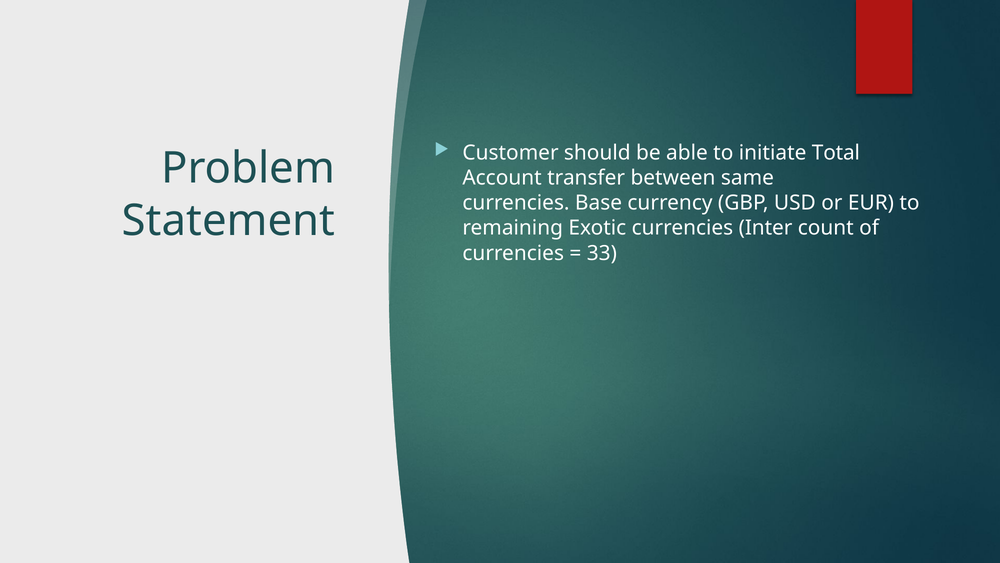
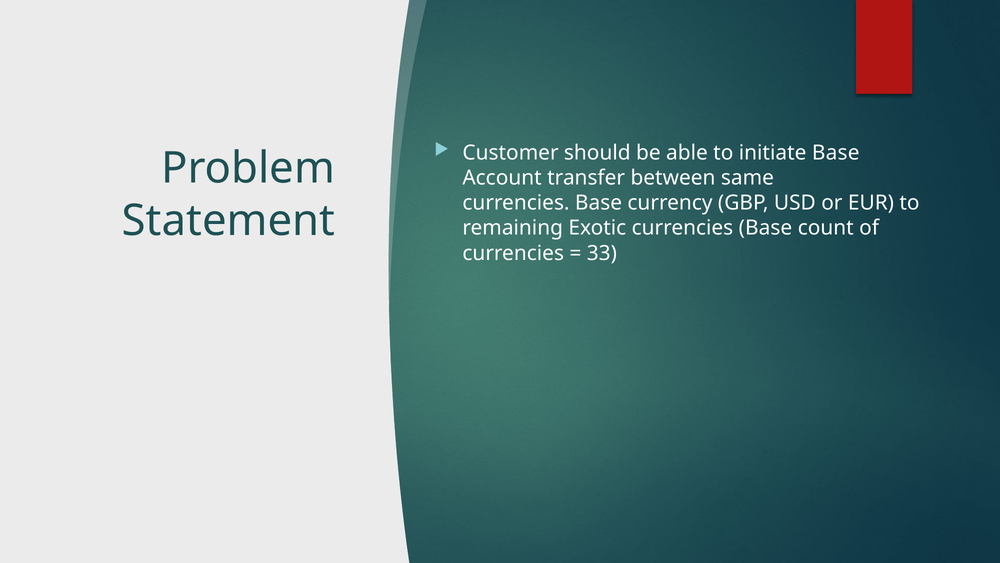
initiate Total: Total -> Base (836, 153)
Exotic currencies Inter: Inter -> Base (765, 228)
